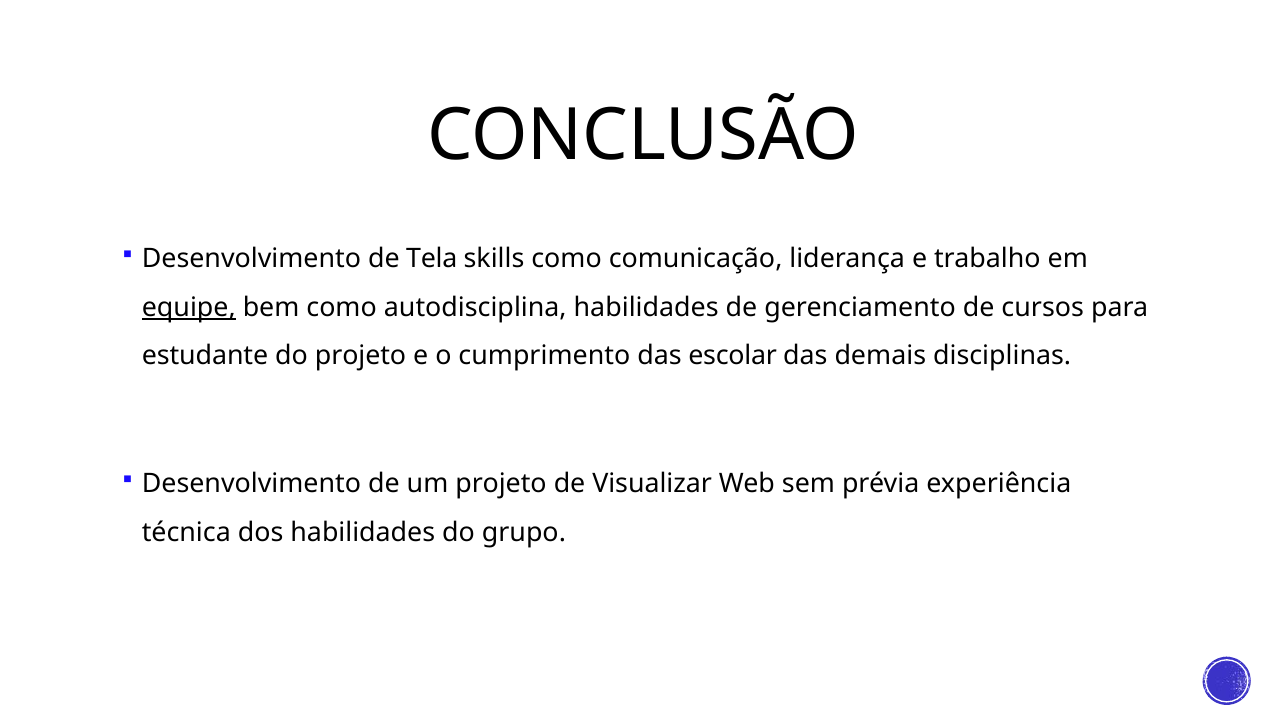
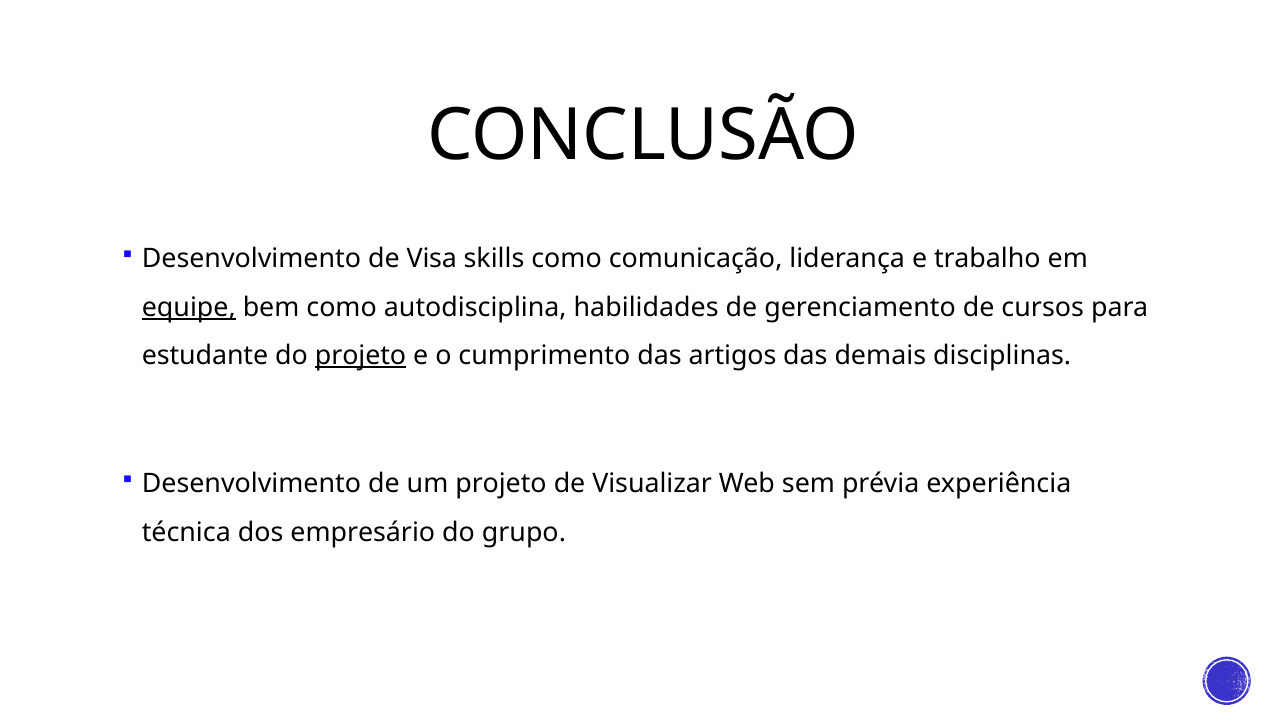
Tela: Tela -> Visa (432, 259)
projeto underline: none -> present (361, 356)
escolar: escolar -> artigos (733, 356)
dos habilidades: habilidades -> empresário (363, 532)
